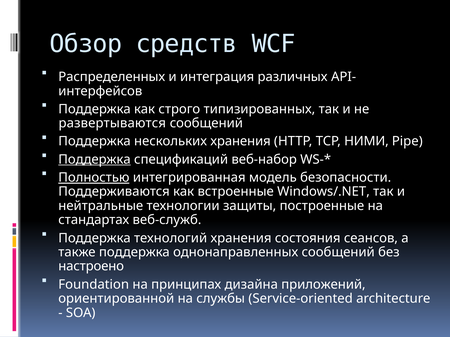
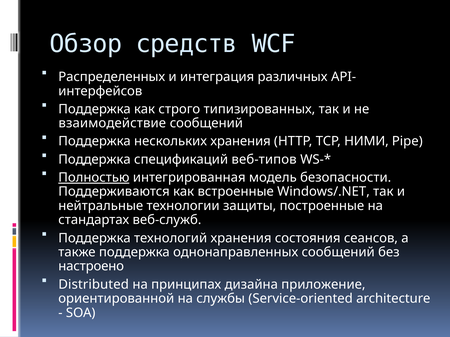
развертываются: развертываются -> взаимодействие (112, 123)
Поддержка underline: present -> none (95, 160)
веб-набор: веб-набор -> веб-типов (264, 160)
Foundation: Foundation -> Distributed (94, 285)
приложений: приложений -> приложение (323, 285)
